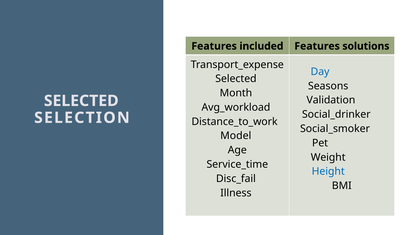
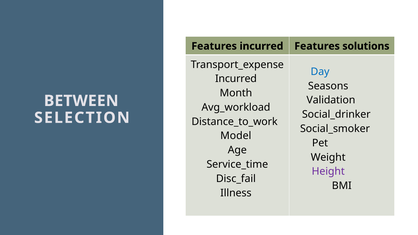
Features included: included -> incurred (261, 46)
Selected: Selected -> Incurred (236, 79)
SELECTED: SELECTED -> BETWEEN (81, 101)
Height colour: blue -> purple (328, 172)
